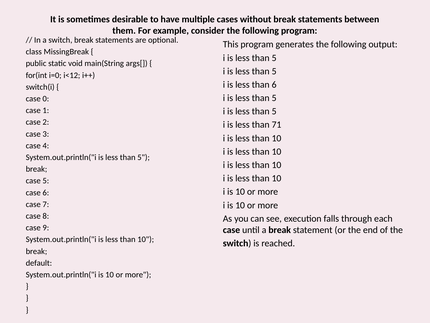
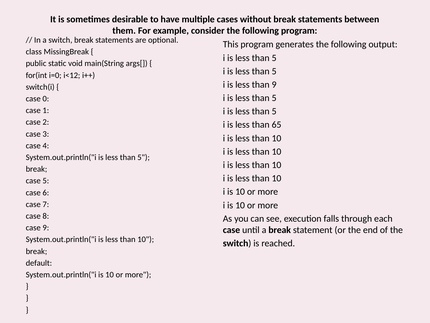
than 6: 6 -> 9 (274, 85)
71: 71 -> 65 (277, 125)
